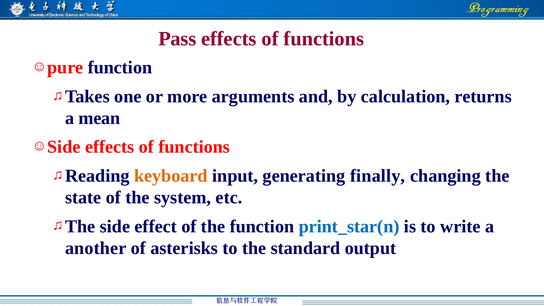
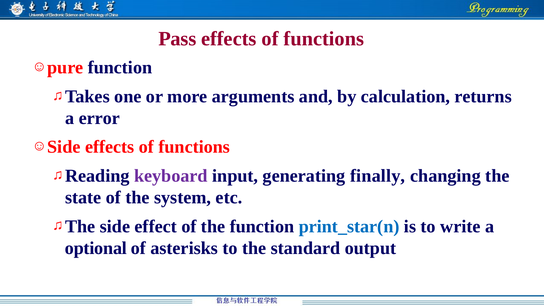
mean: mean -> error (99, 118)
keyboard colour: orange -> purple (171, 176)
another: another -> optional (96, 248)
